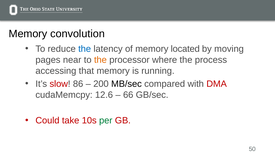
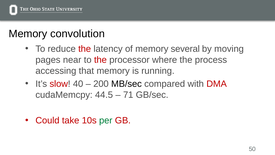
the colour: blue -> red (85, 49)
located: located -> several (185, 49)
the colour: orange -> red (100, 60)
86: 86 -> 40 (78, 84)
12.6: 12.6 -> 44.5 (104, 95)
66: 66 -> 71 (128, 95)
